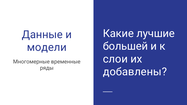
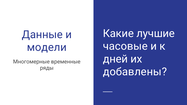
большей: большей -> часовые (125, 46)
слои: слои -> дней (115, 59)
